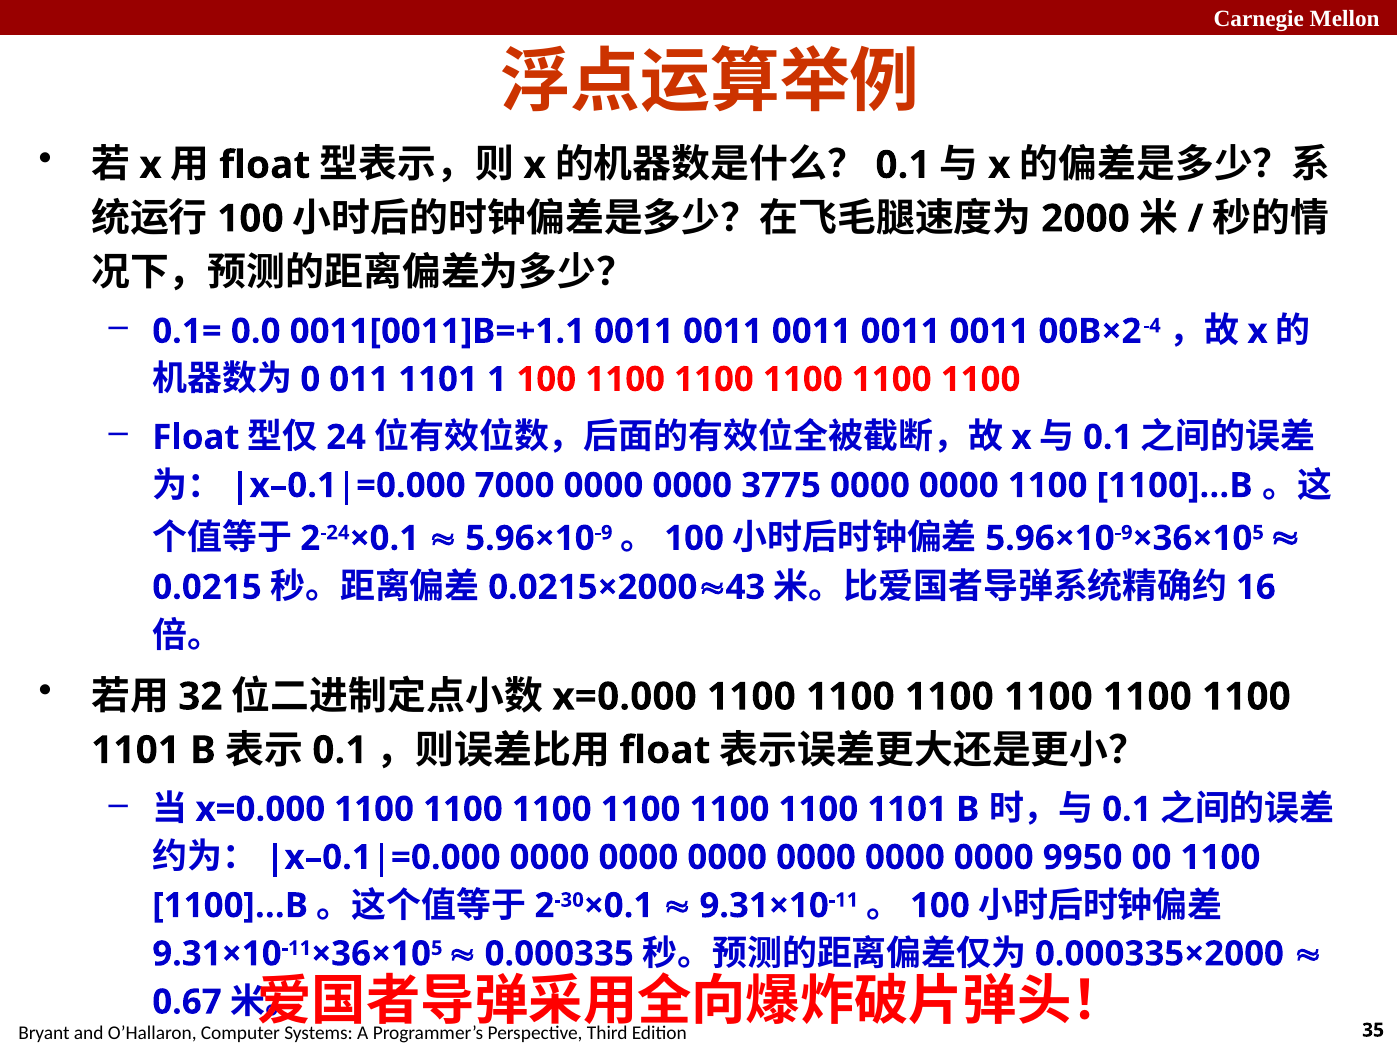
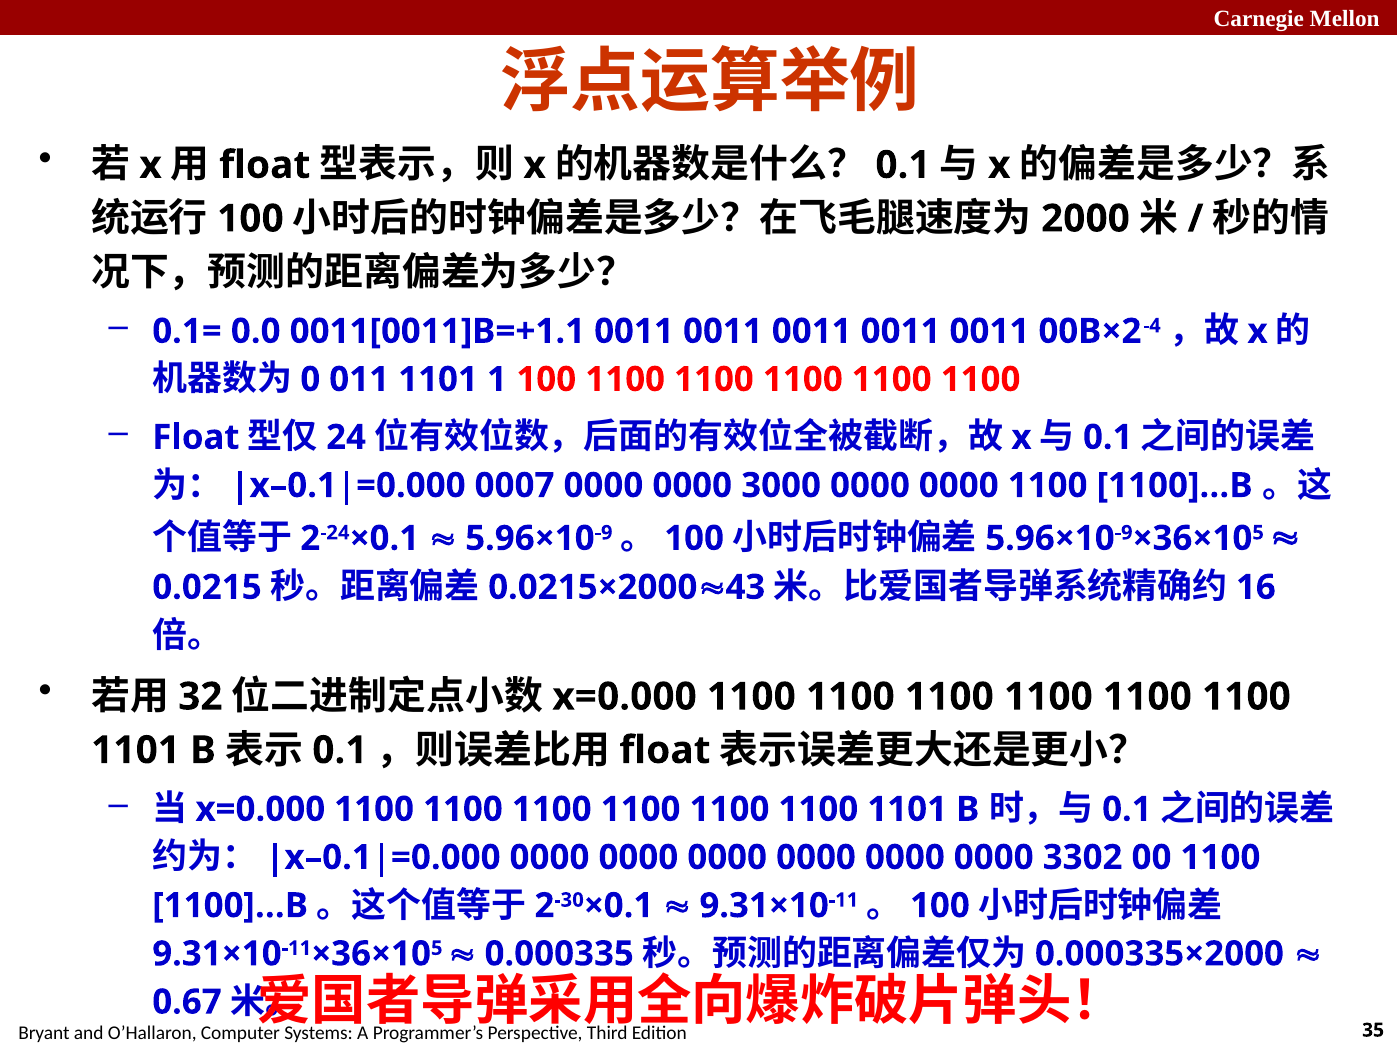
7000: 7000 -> 0007 (515, 485)
3775: 3775 -> 3000 (781, 485)
9950: 9950 -> 3302 (1083, 857)
